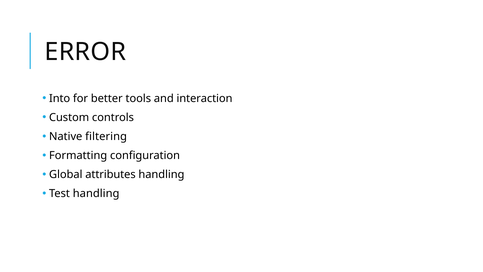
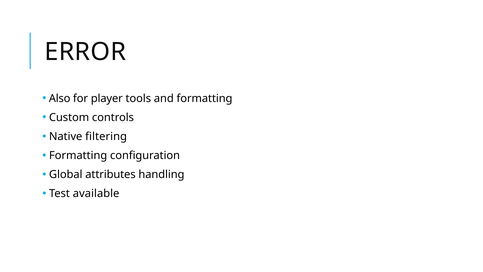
Into: Into -> Also (60, 98)
better: better -> player (107, 98)
and interaction: interaction -> formatting (205, 98)
Test handling: handling -> available (96, 193)
